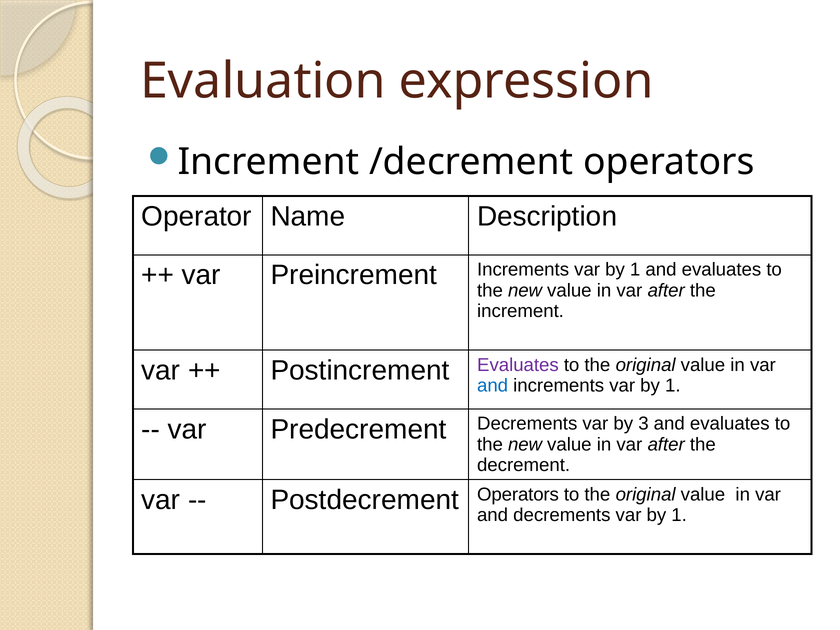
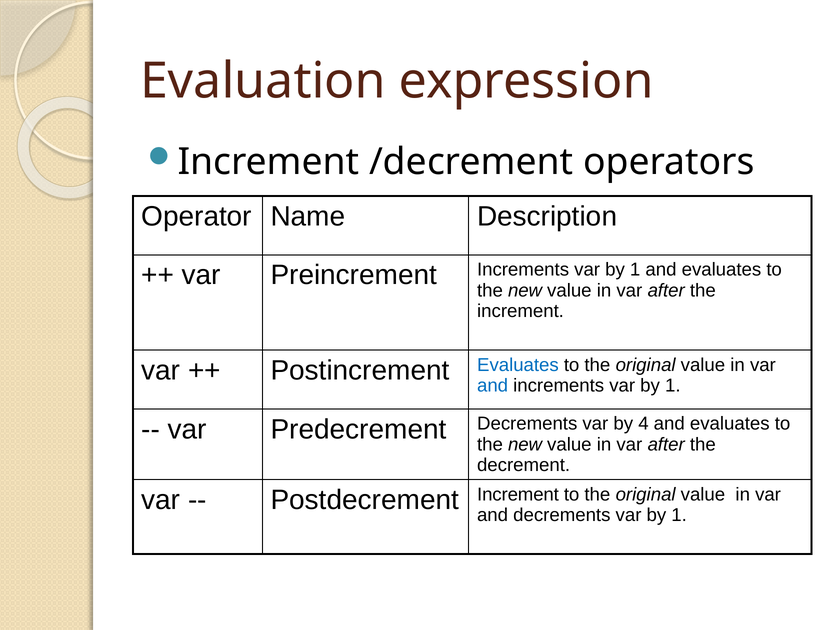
Evaluates colour: purple -> blue (518, 365)
3: 3 -> 4 (643, 424)
Postdecrement Operators: Operators -> Increment (518, 494)
